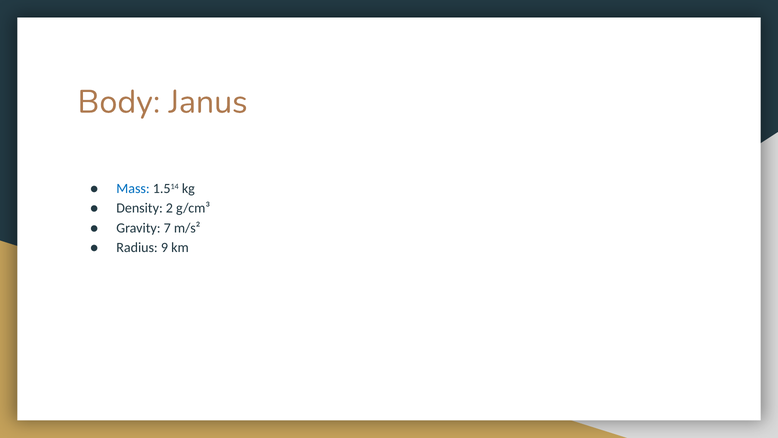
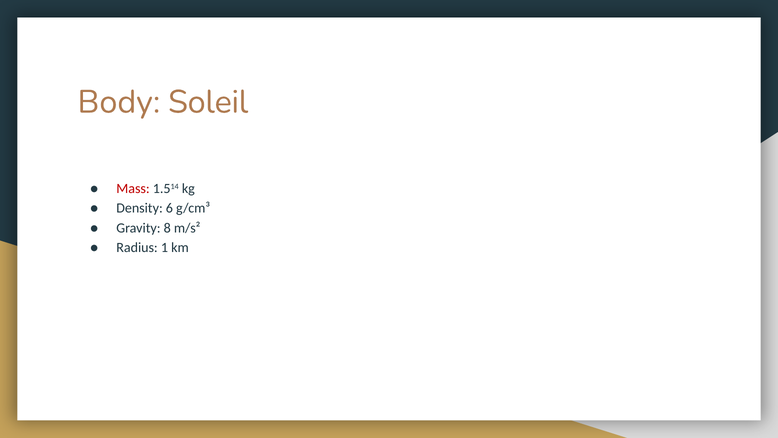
Janus: Janus -> Soleil (208, 102)
Mass colour: blue -> red (133, 188)
2: 2 -> 6 (169, 208)
7: 7 -> 8 (167, 228)
9: 9 -> 1 (165, 247)
